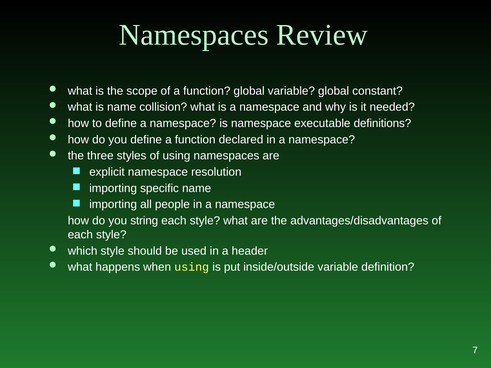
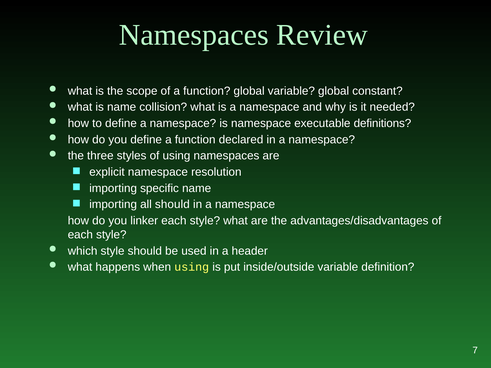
all people: people -> should (172, 205)
string: string -> linker (144, 221)
